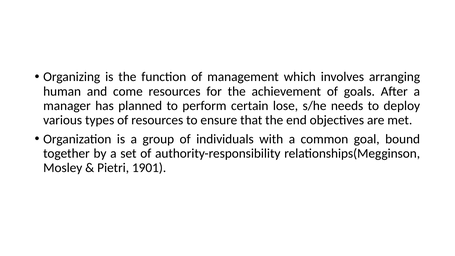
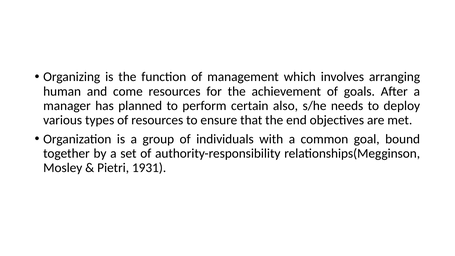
lose: lose -> also (285, 106)
1901: 1901 -> 1931 (149, 168)
